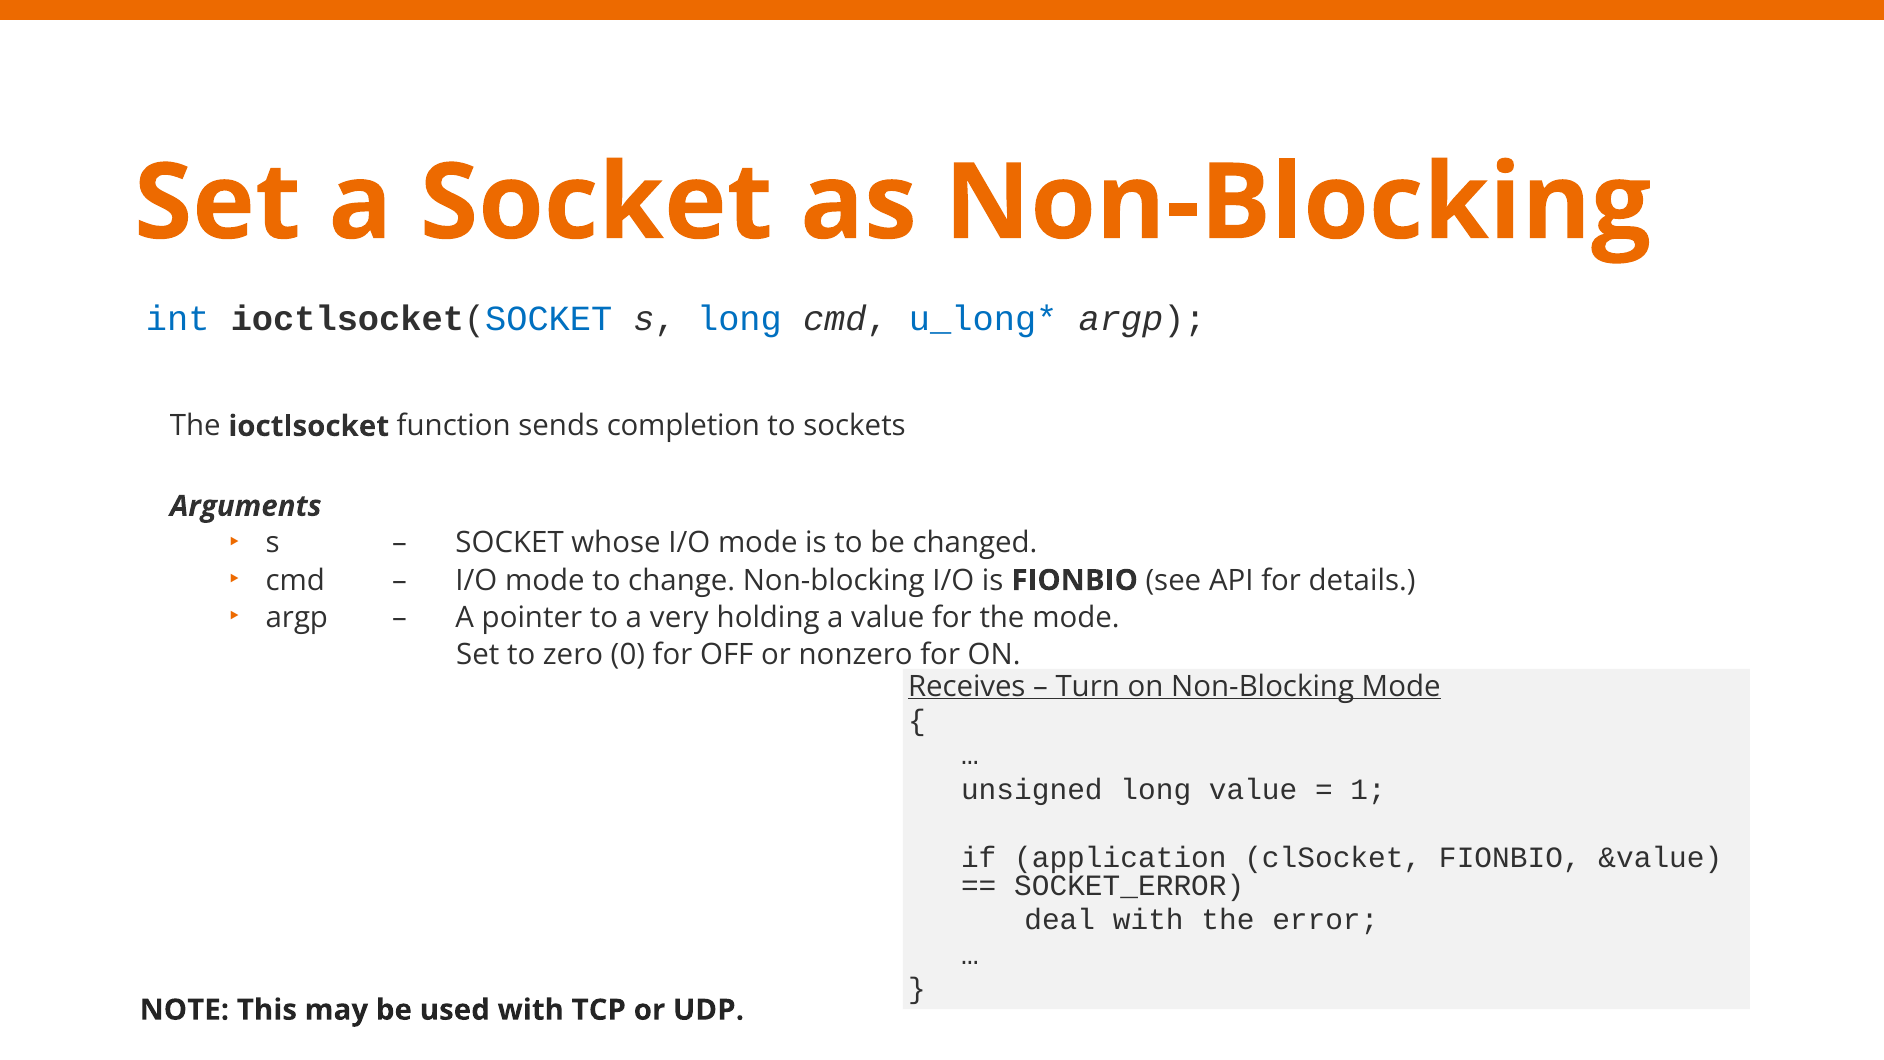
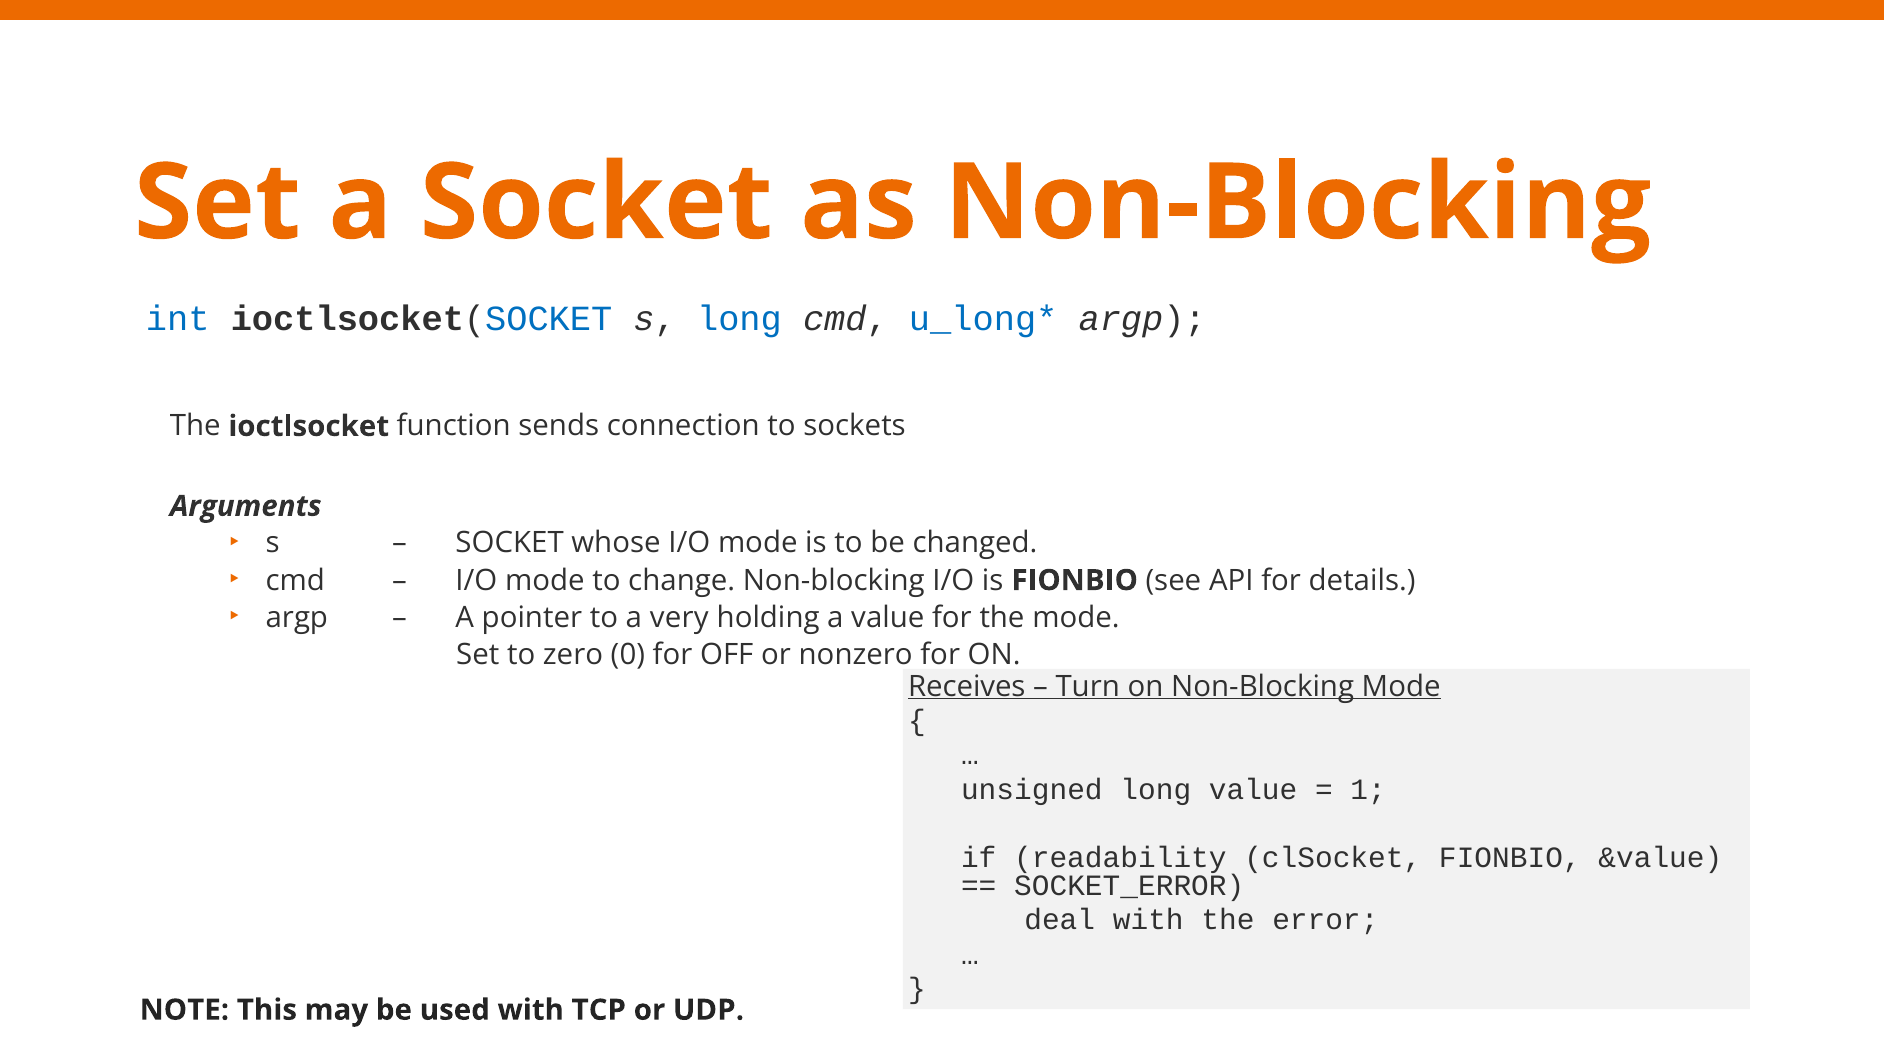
completion: completion -> connection (683, 426)
application: application -> readability (1120, 858)
